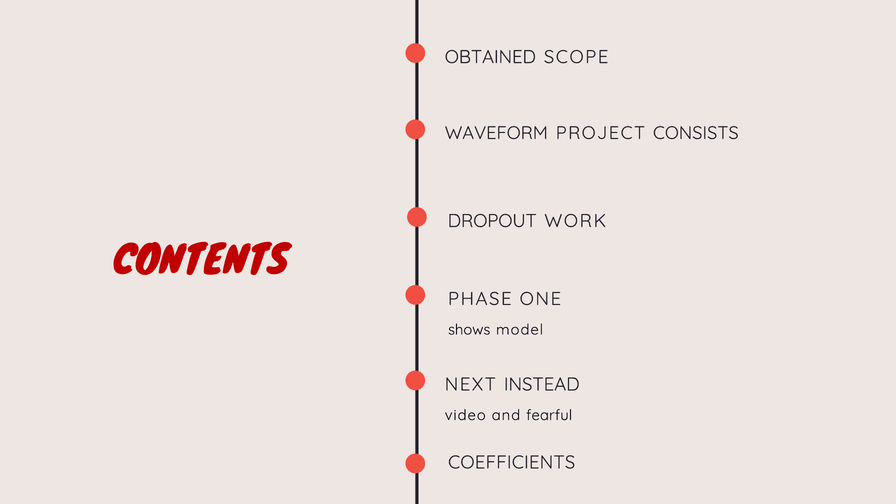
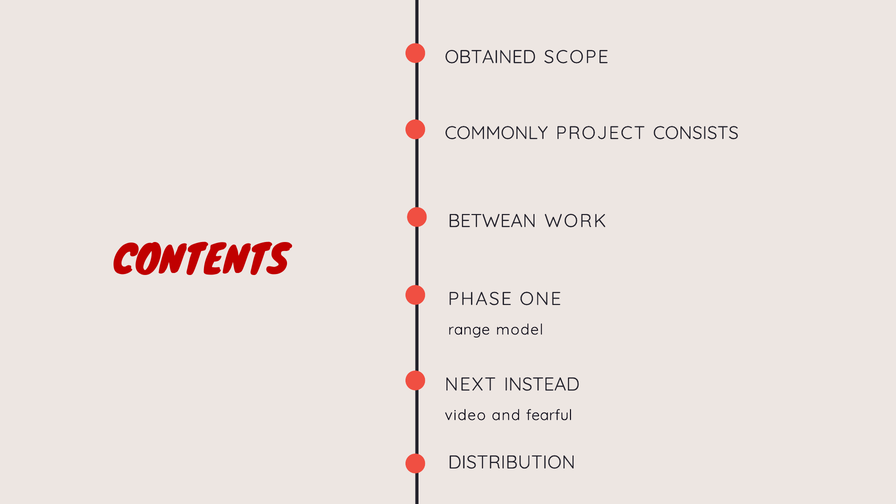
WAVEFORM: WAVEFORM -> COMMONLY (496, 133)
DROPOUT: DROPOUT -> BETWEAN (492, 221)
shows: shows -> range (469, 330)
COEFFICIENTS: COEFFICIENTS -> DISTRIBUTION (512, 462)
